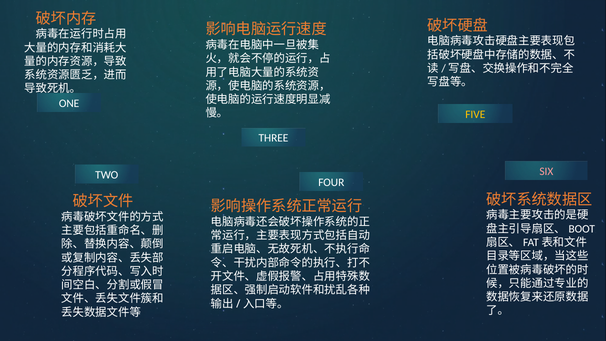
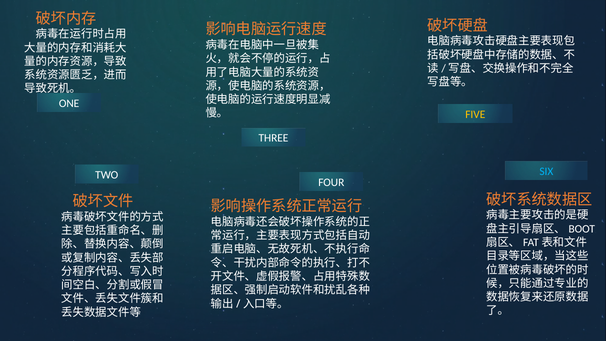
SIX colour: pink -> light blue (546, 171)
